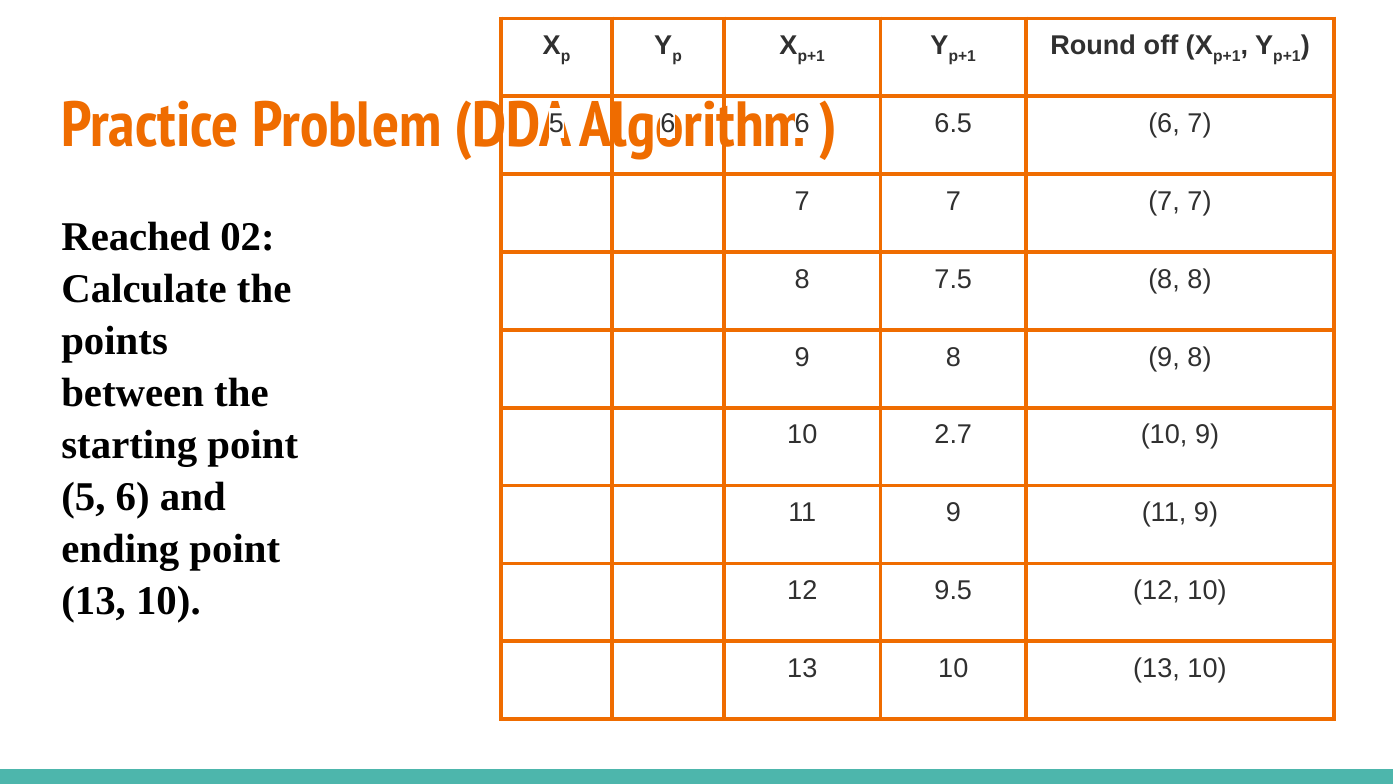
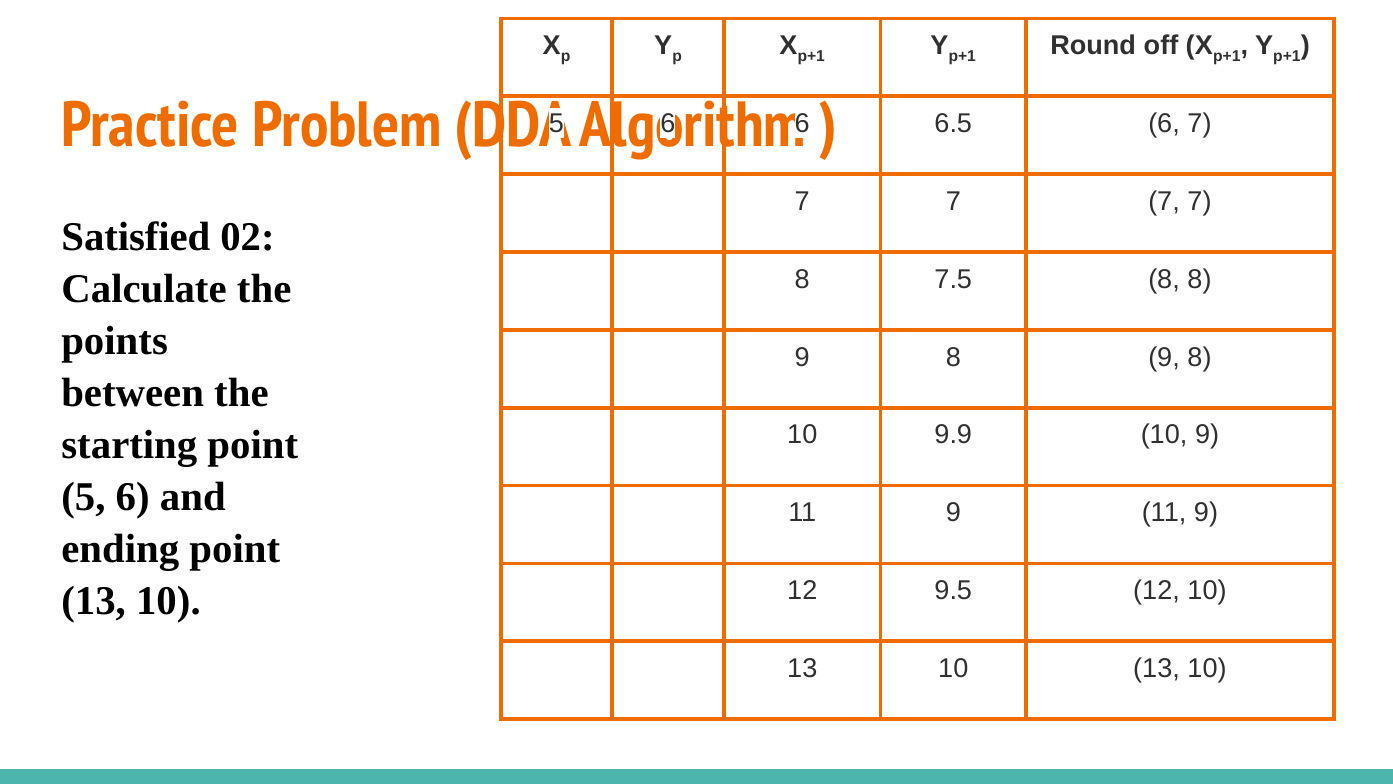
Reached: Reached -> Satisfied (136, 237)
2.7: 2.7 -> 9.9 (953, 435)
